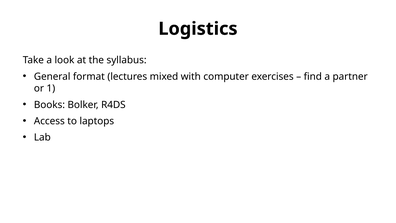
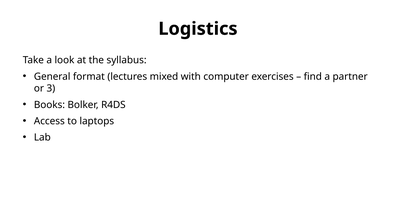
1: 1 -> 3 (51, 88)
